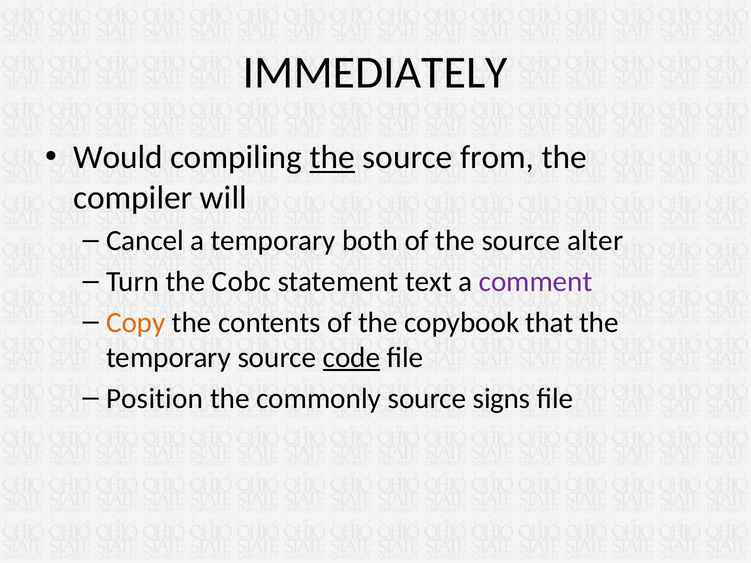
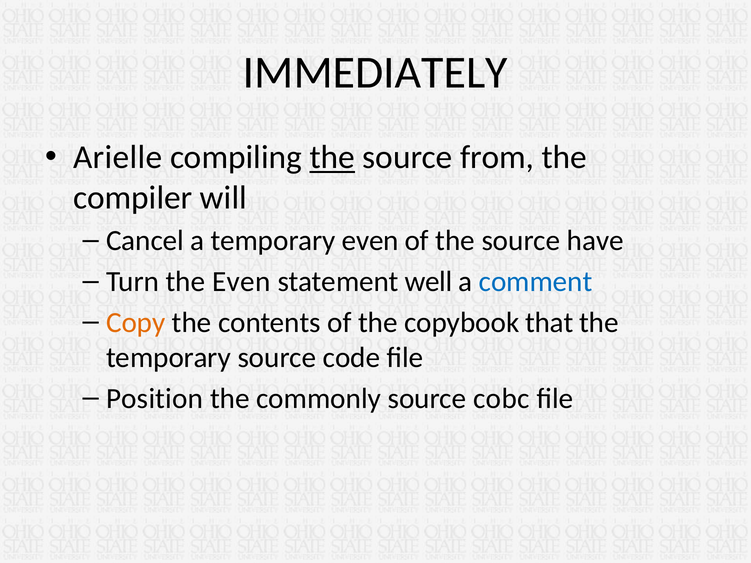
Would: Would -> Arielle (118, 158)
temporary both: both -> even (370, 241)
alter: alter -> have (595, 241)
the Cobc: Cobc -> Even (241, 282)
text: text -> well (429, 282)
comment colour: purple -> blue (536, 282)
code underline: present -> none (351, 358)
signs: signs -> cobc (501, 399)
